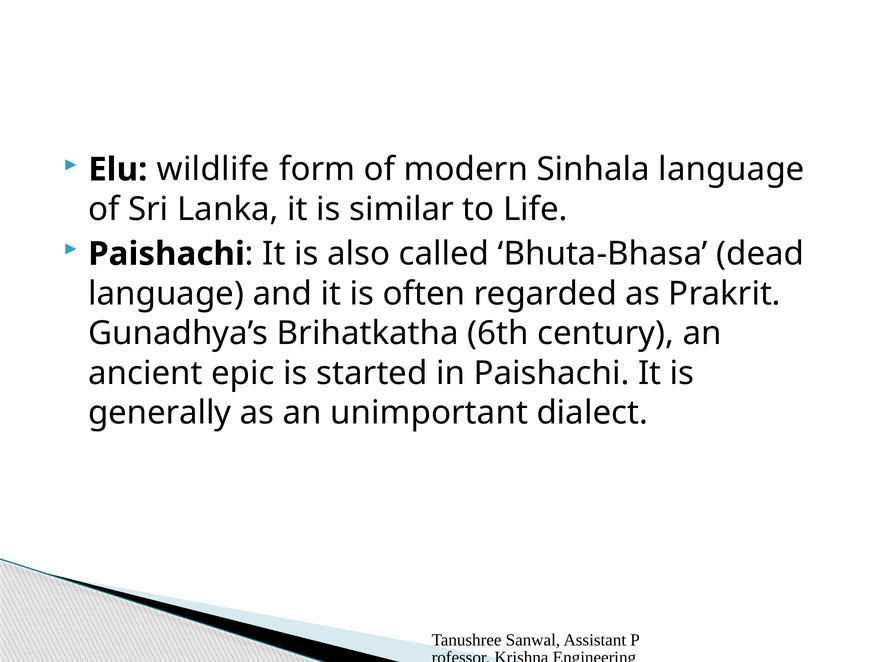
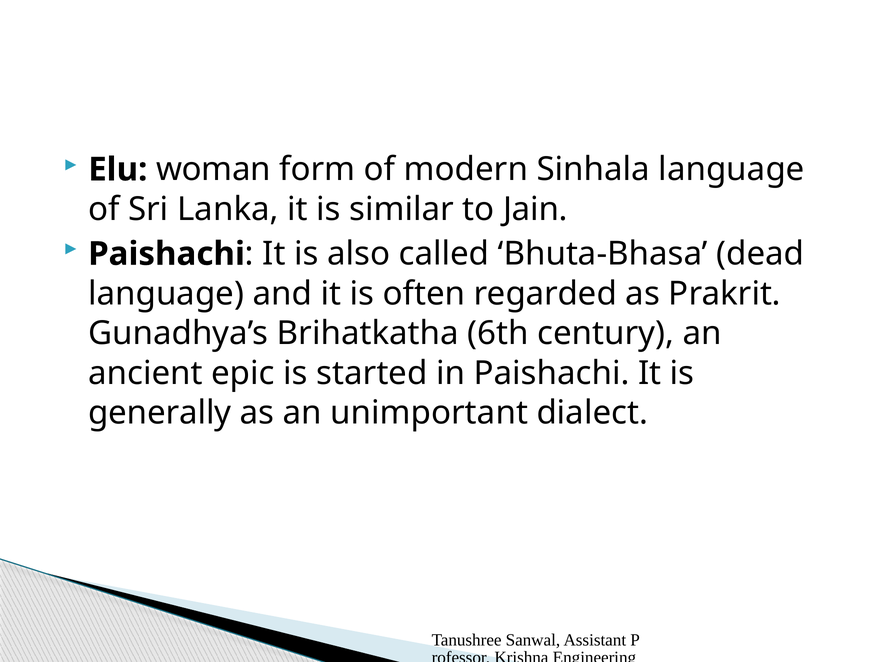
wildlife: wildlife -> woman (213, 170)
Life: Life -> Jain (535, 209)
